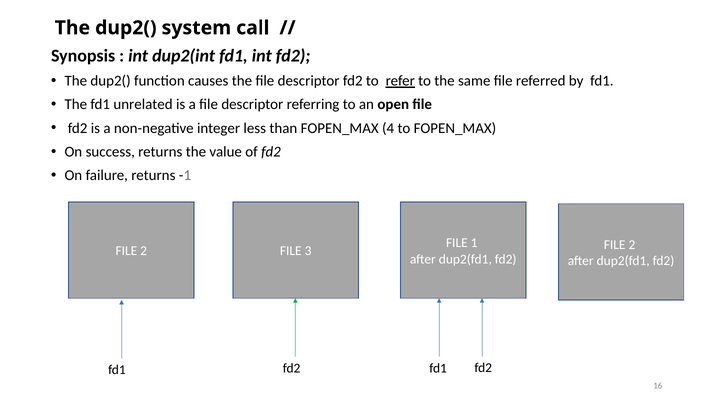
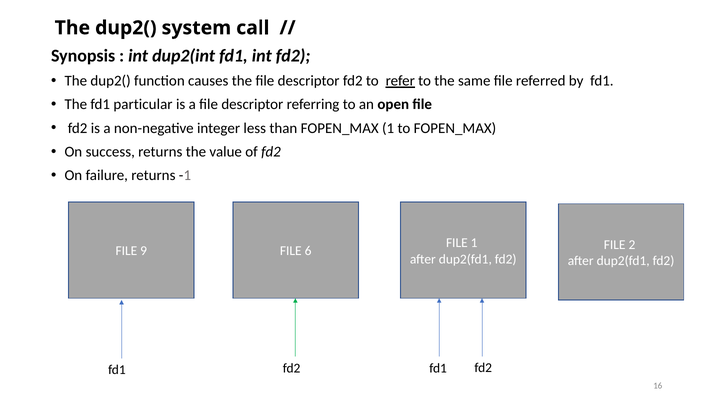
unrelated: unrelated -> particular (143, 104)
FOPEN_MAX 4: 4 -> 1 (388, 128)
2: 2 -> 9 (144, 251)
3: 3 -> 6 (308, 251)
